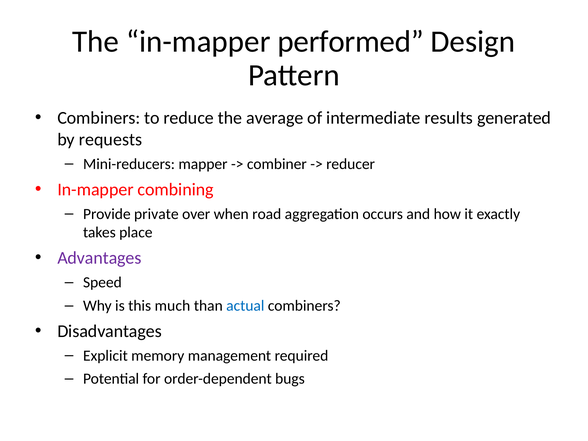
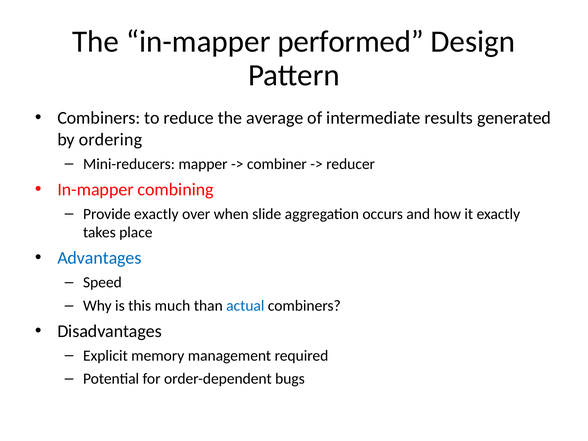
requests: requests -> ordering (111, 139)
Provide private: private -> exactly (156, 214)
road: road -> slide (267, 214)
Advantages colour: purple -> blue (99, 258)
